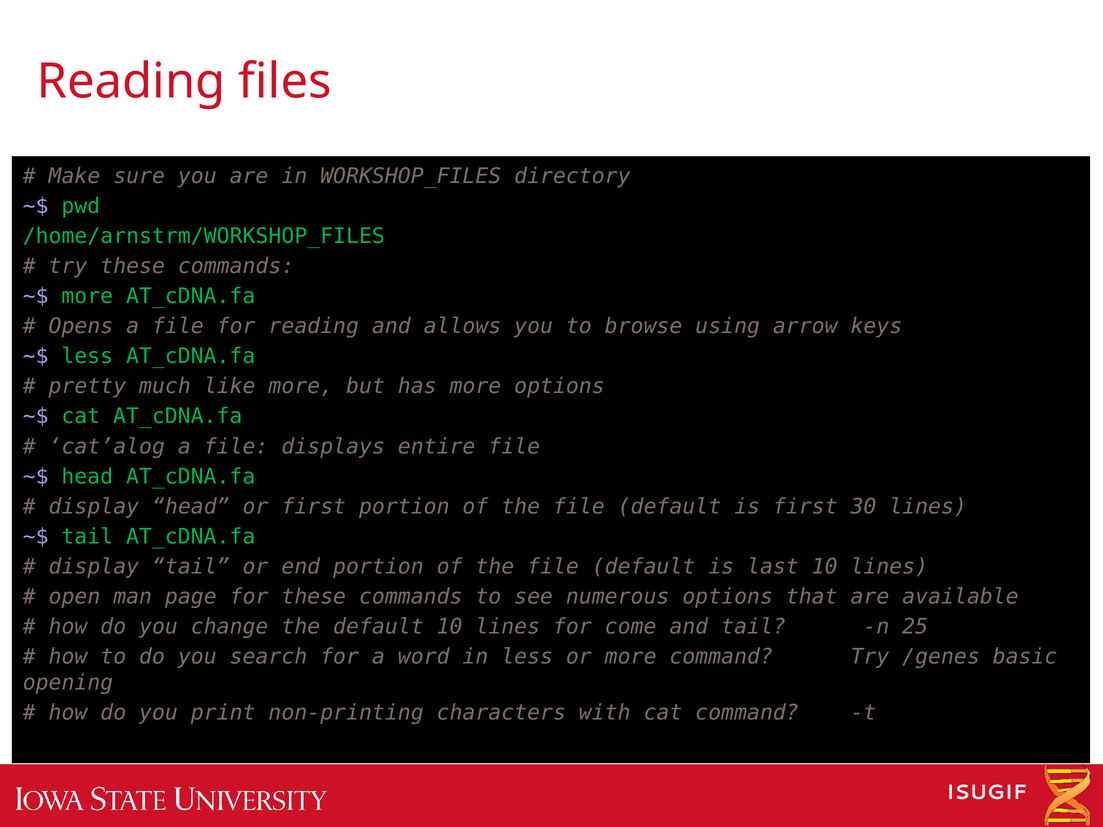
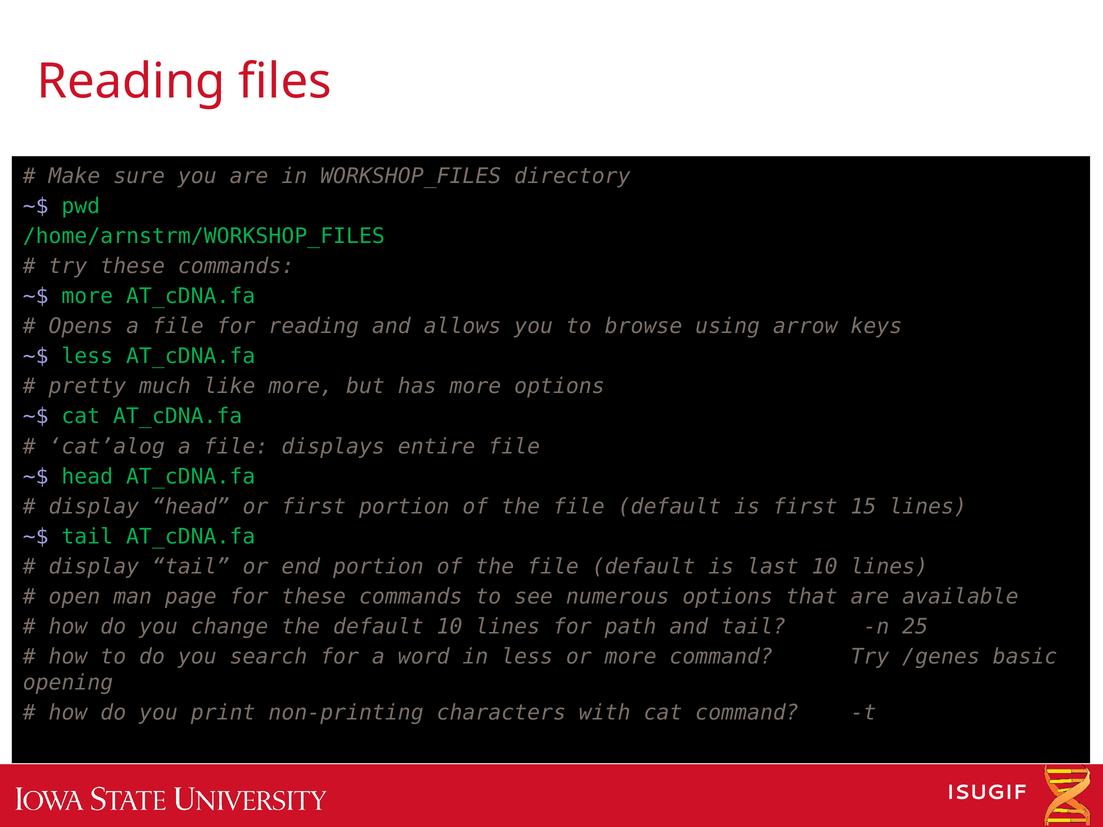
30: 30 -> 15 (863, 507)
come: come -> path (631, 627)
